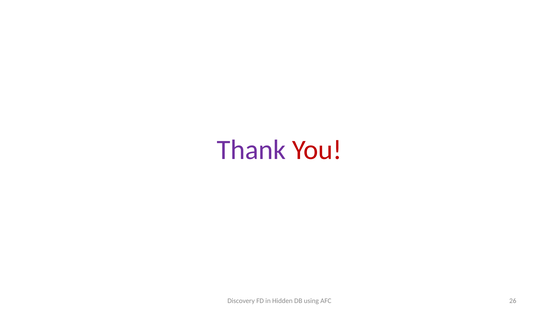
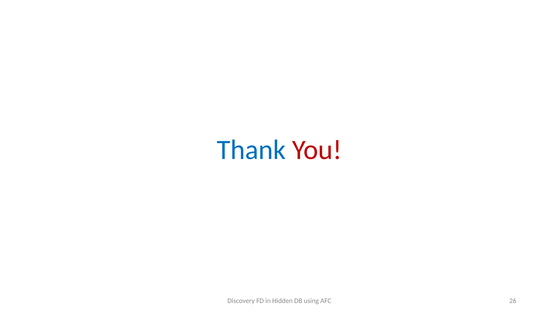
Thank colour: purple -> blue (251, 150)
